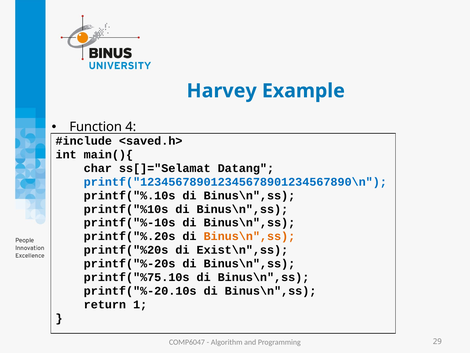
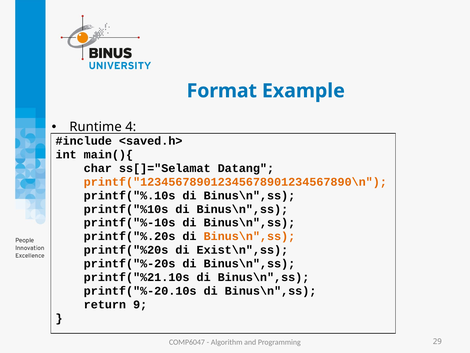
Harvey: Harvey -> Format (222, 91)
Function: Function -> Runtime (96, 127)
printf("123456789012345678901234567890\n colour: blue -> orange (235, 182)
printf("%75.10s: printf("%75.10s -> printf("%21.10s (137, 277)
1: 1 -> 9 (140, 304)
